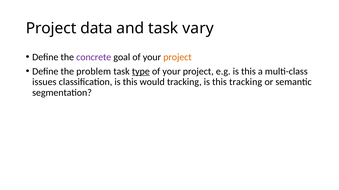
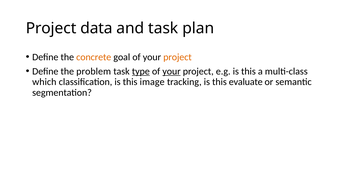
vary: vary -> plan (198, 28)
concrete colour: purple -> orange (94, 57)
your underline: none -> present (172, 72)
issues: issues -> which (44, 82)
would: would -> image (152, 82)
this tracking: tracking -> evaluate (246, 82)
